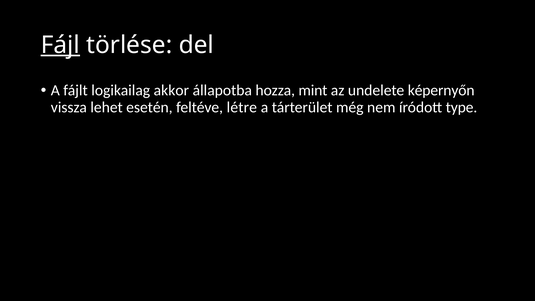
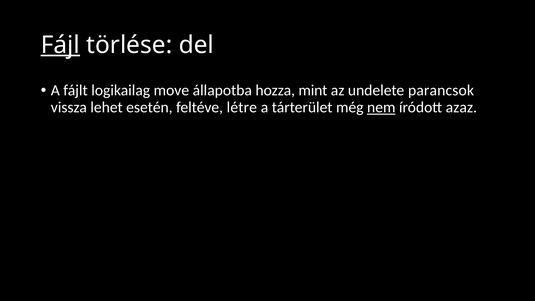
akkor: akkor -> move (171, 90)
képernyőn: képernyőn -> parancsok (441, 90)
nem underline: none -> present (381, 107)
type: type -> azaz (461, 107)
